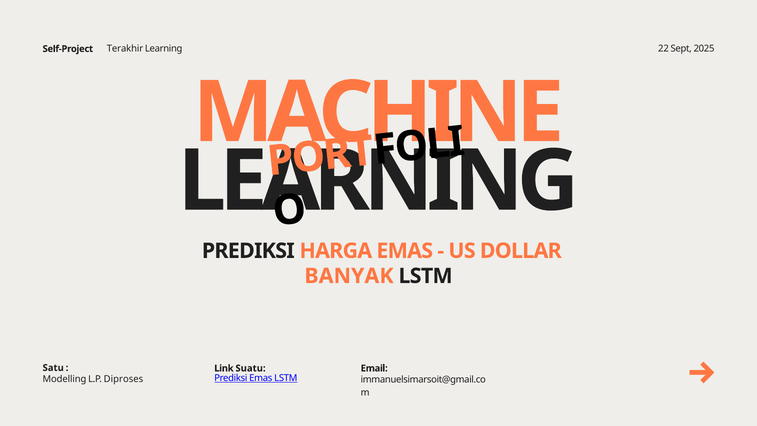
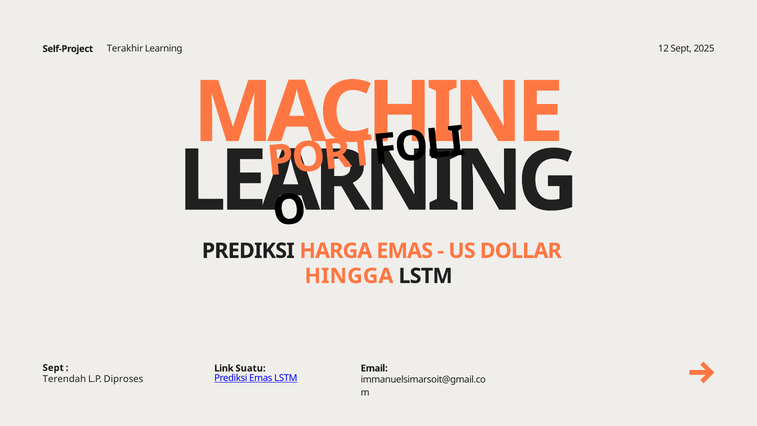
22: 22 -> 12 (663, 49)
BANYAK: BANYAK -> HINGGA (349, 276)
Satu: Satu -> Sept (53, 368)
Modelling: Modelling -> Terendah (64, 379)
